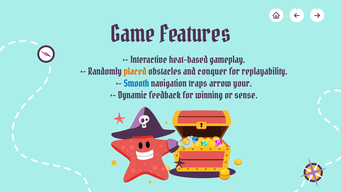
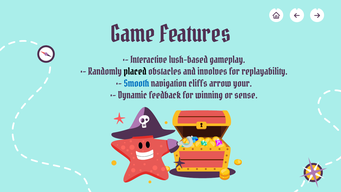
heat-based: heat-based -> lush-based (188, 60)
placed colour: orange -> black (135, 72)
conquer: conquer -> involves (212, 72)
traps: traps -> cliffs (198, 83)
